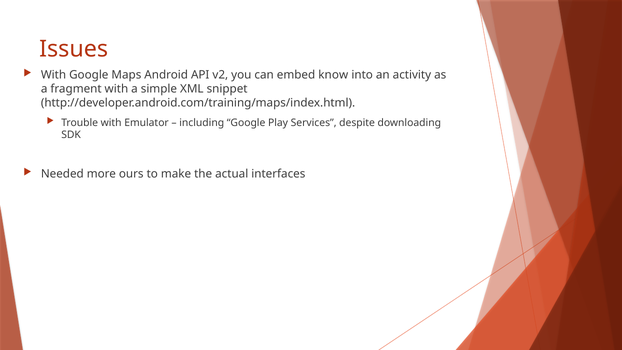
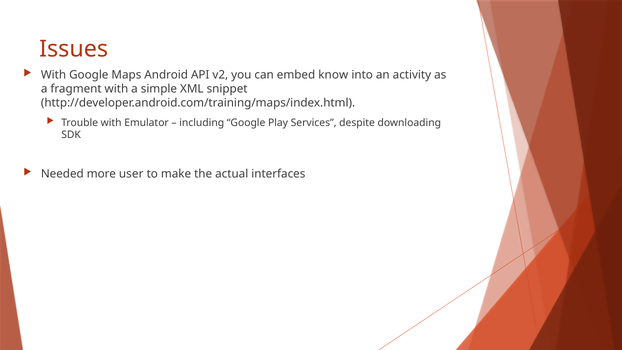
ours: ours -> user (131, 174)
